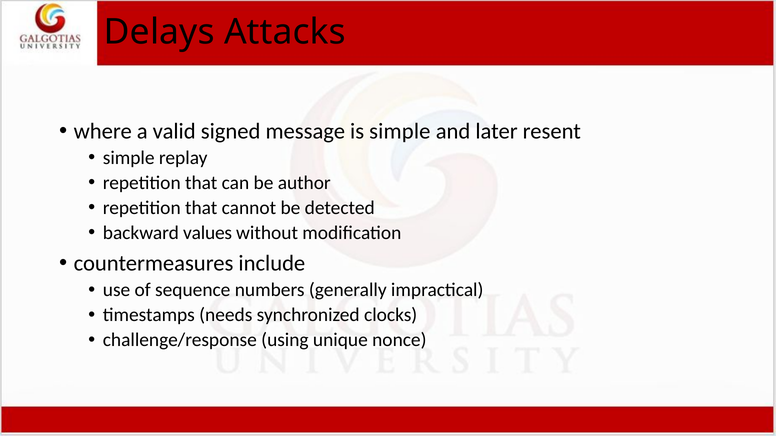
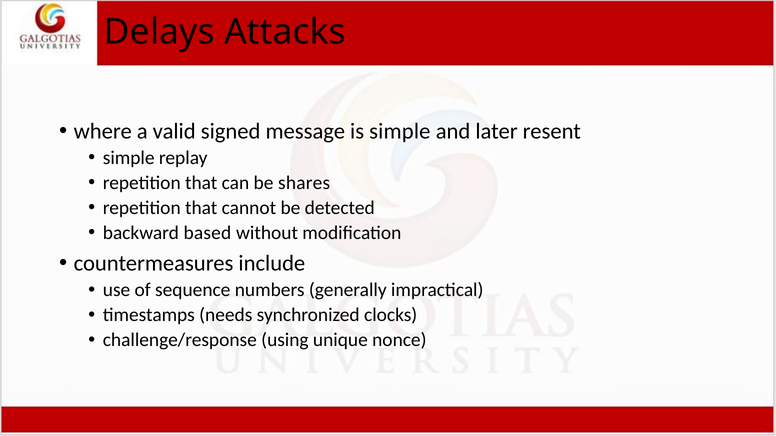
author: author -> shares (304, 183)
values: values -> based (207, 233)
